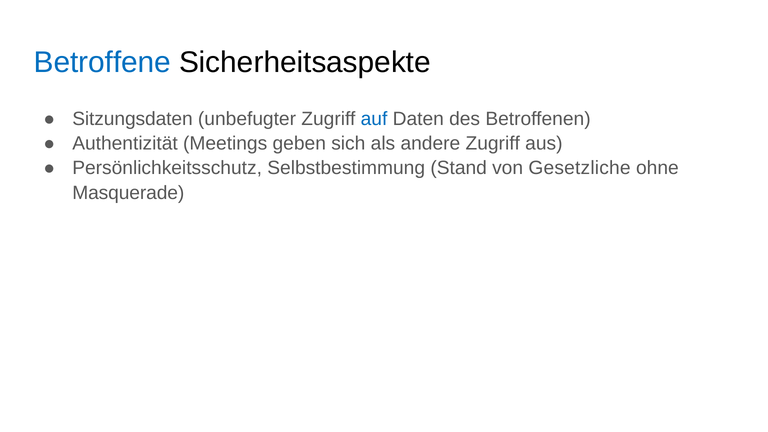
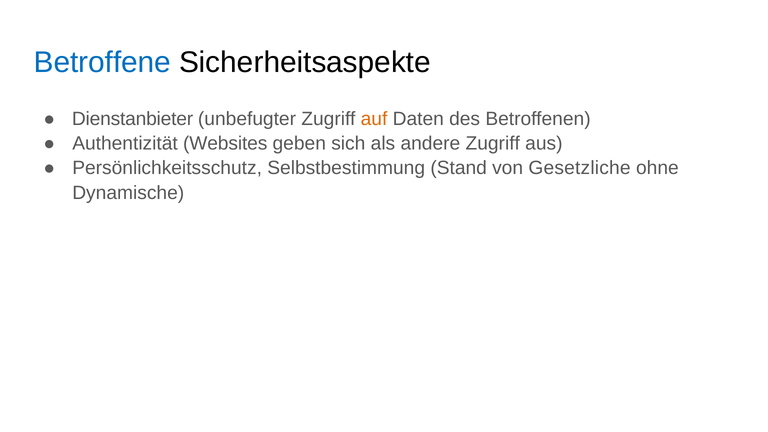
Sitzungsdaten: Sitzungsdaten -> Dienstanbieter (133, 119)
auf colour: blue -> orange (374, 119)
Meetings: Meetings -> Websites (225, 143)
Masquerade: Masquerade -> Dynamische (128, 193)
